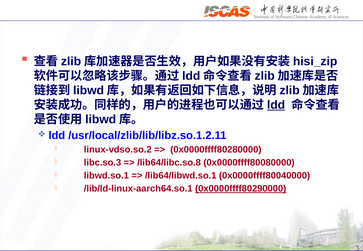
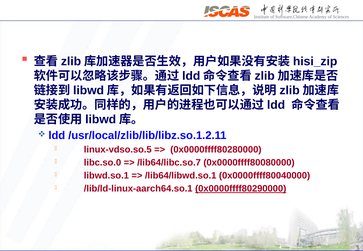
ldd underline: present -> none (276, 105)
linux-vdso.so.2: linux-vdso.so.2 -> linux-vdso.so.5 (118, 150)
libc.so.3: libc.so.3 -> libc.so.0 (102, 163)
/lib64/libc.so.8: /lib64/libc.so.8 -> /lib64/libc.so.7 (169, 163)
